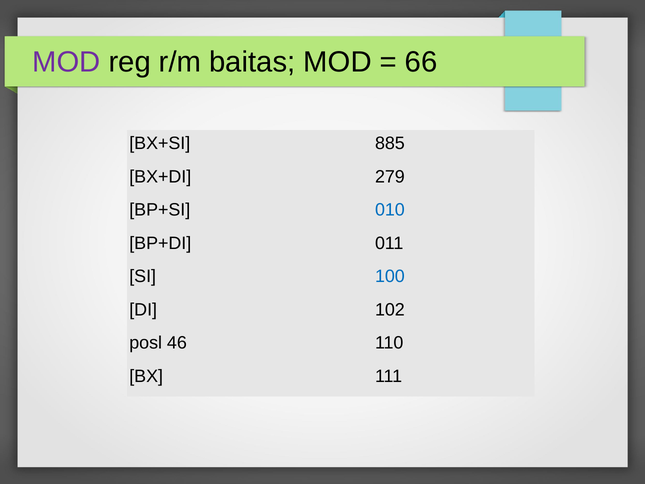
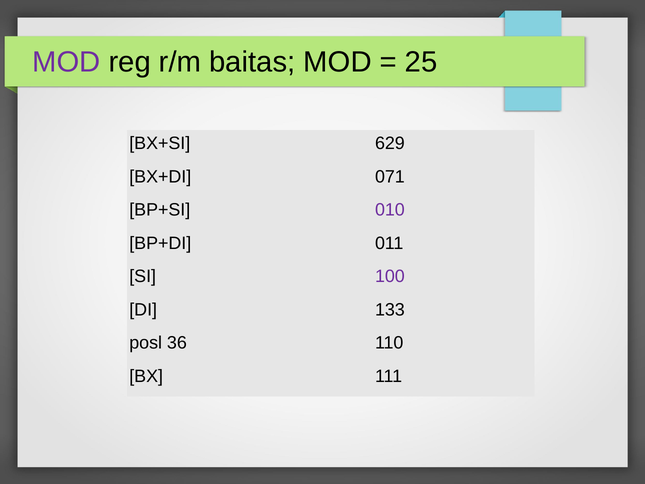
66: 66 -> 25 (421, 62)
885: 885 -> 629 (390, 143)
279: 279 -> 071 (390, 177)
010 colour: blue -> purple (390, 210)
100 colour: blue -> purple (390, 276)
102: 102 -> 133 (390, 310)
46: 46 -> 36 (177, 343)
